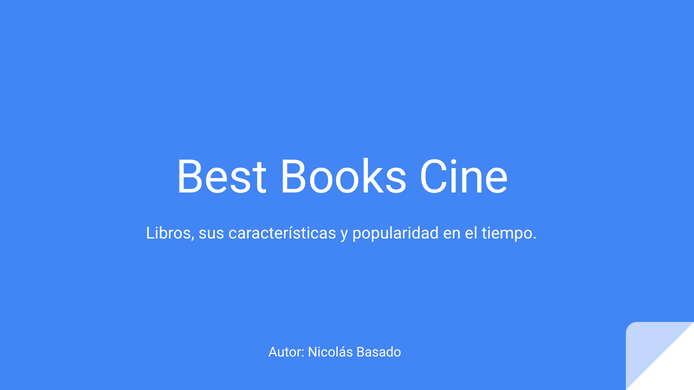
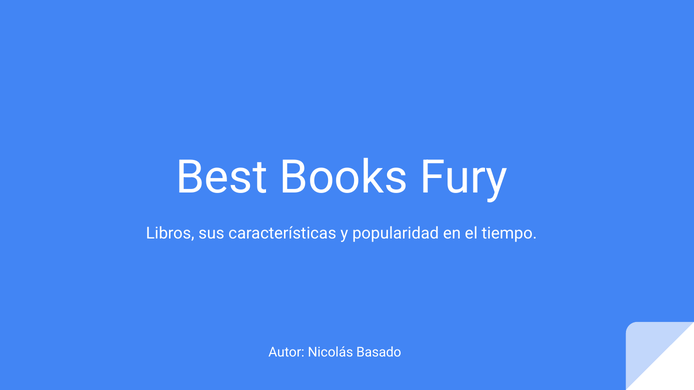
Cine: Cine -> Fury (464, 177)
